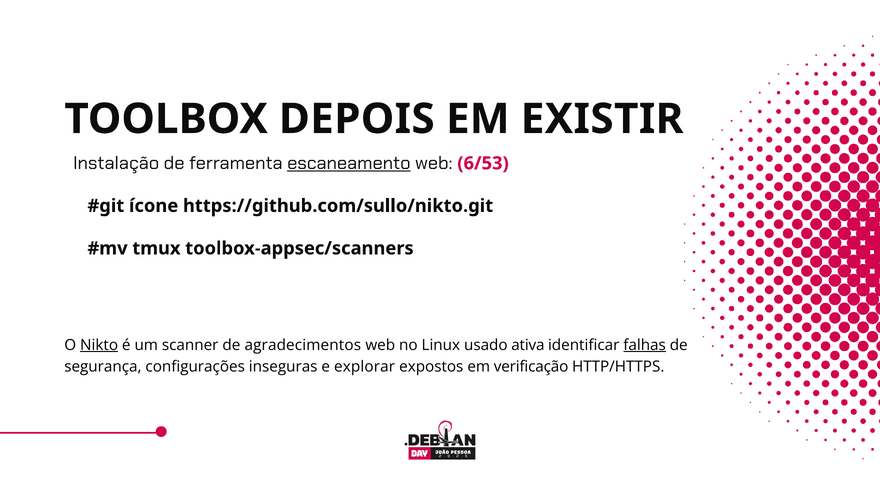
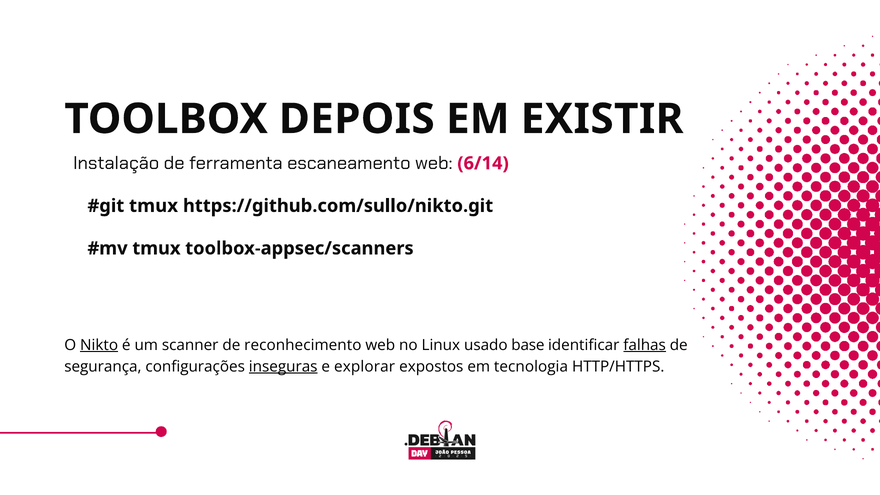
escaneamento underline: present -> none (349, 163)
6/53: 6/53 -> 6/14 (483, 163)
ícone: ícone -> tmux (154, 206)
agradecimentos: agradecimentos -> reconhecimento (303, 345)
ativa: ativa -> base (528, 345)
inseguras underline: none -> present (283, 367)
verificação: verificação -> tecnologia (531, 367)
